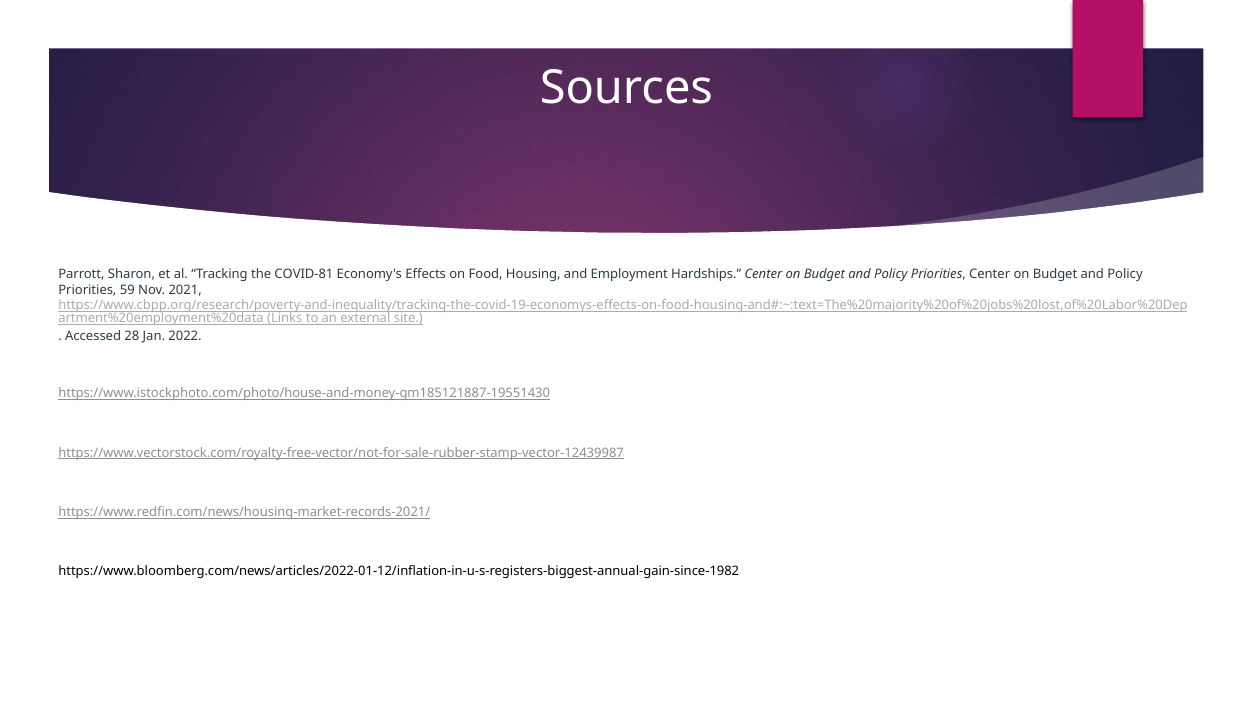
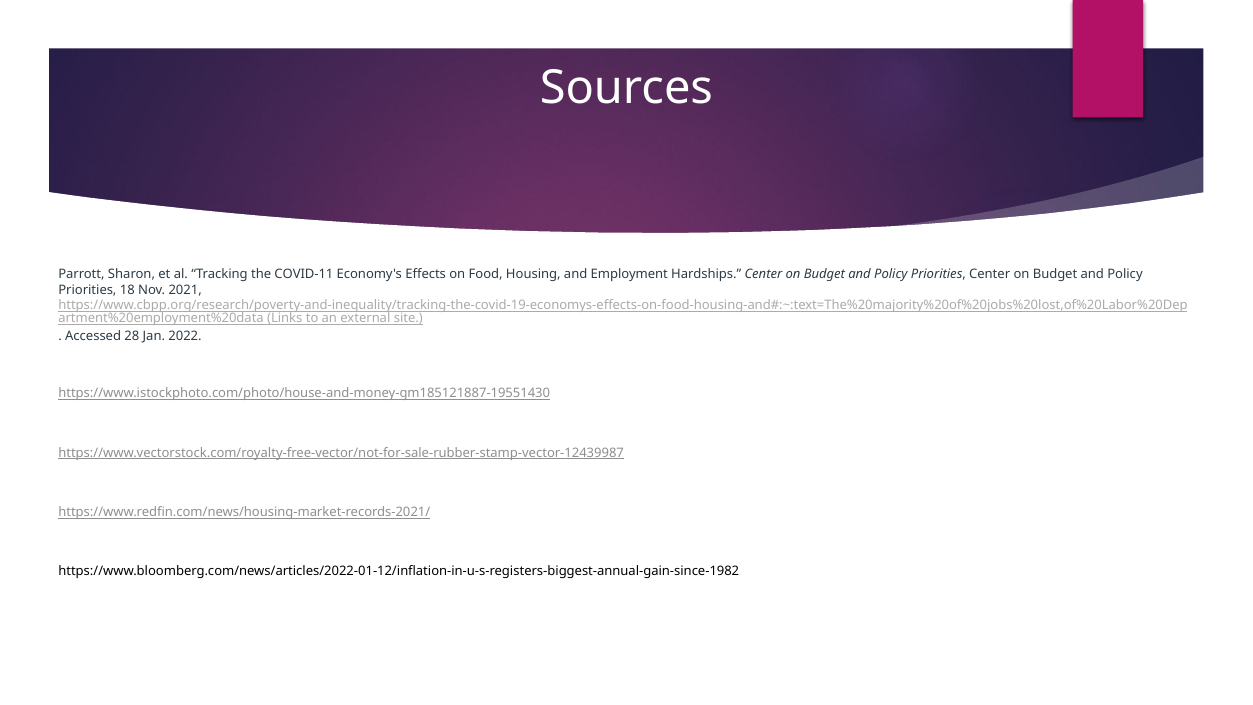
COVID-81: COVID-81 -> COVID-11 (304, 274)
59: 59 -> 18 (127, 290)
